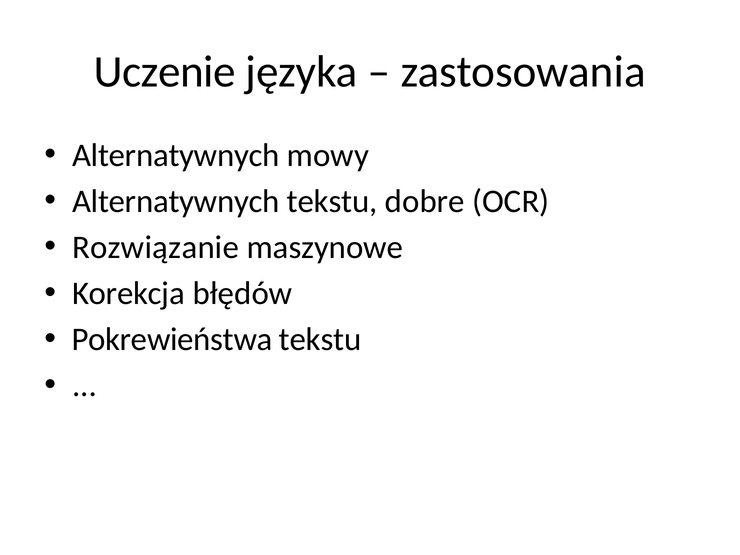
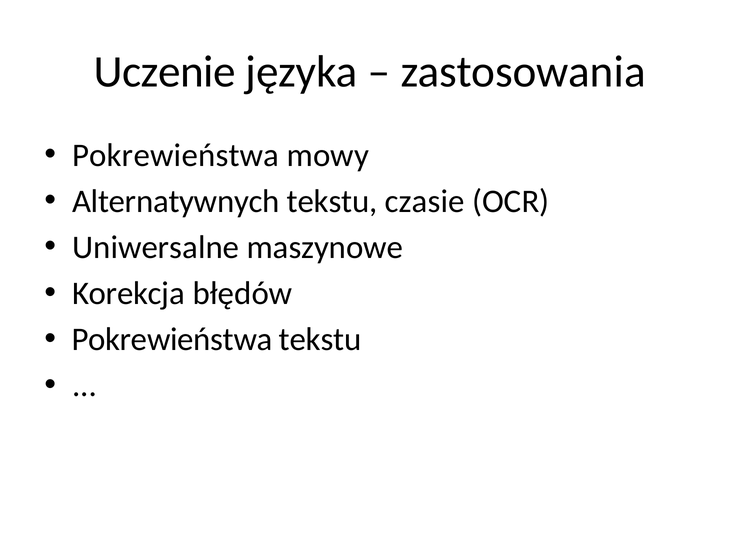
Alternatywnych: Alternatywnych -> Pokrewieństwa (176, 155)
dobre: dobre -> czasie (425, 201)
Rozwiązanie: Rozwiązanie -> Uniwersalne (156, 247)
